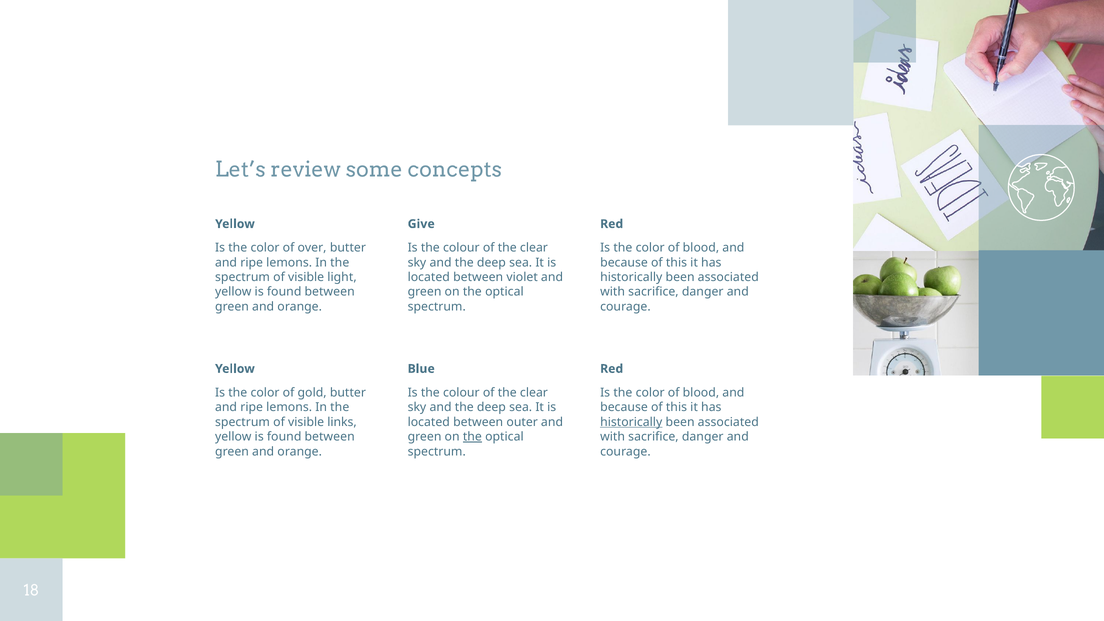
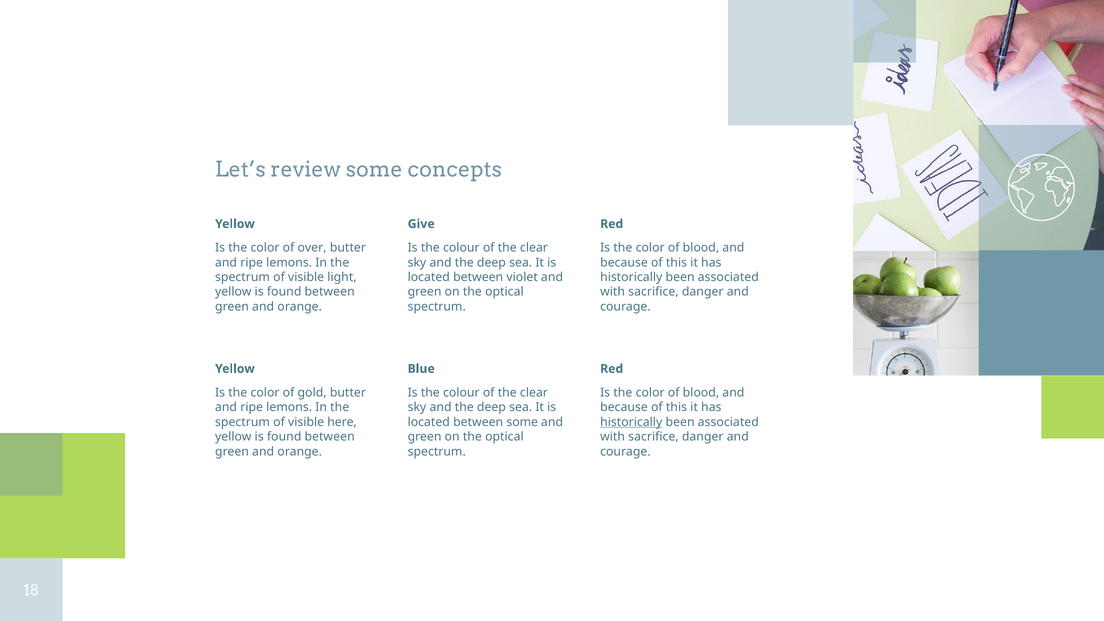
links: links -> here (342, 422)
between outer: outer -> some (522, 422)
the underline: present -> none (472, 437)
